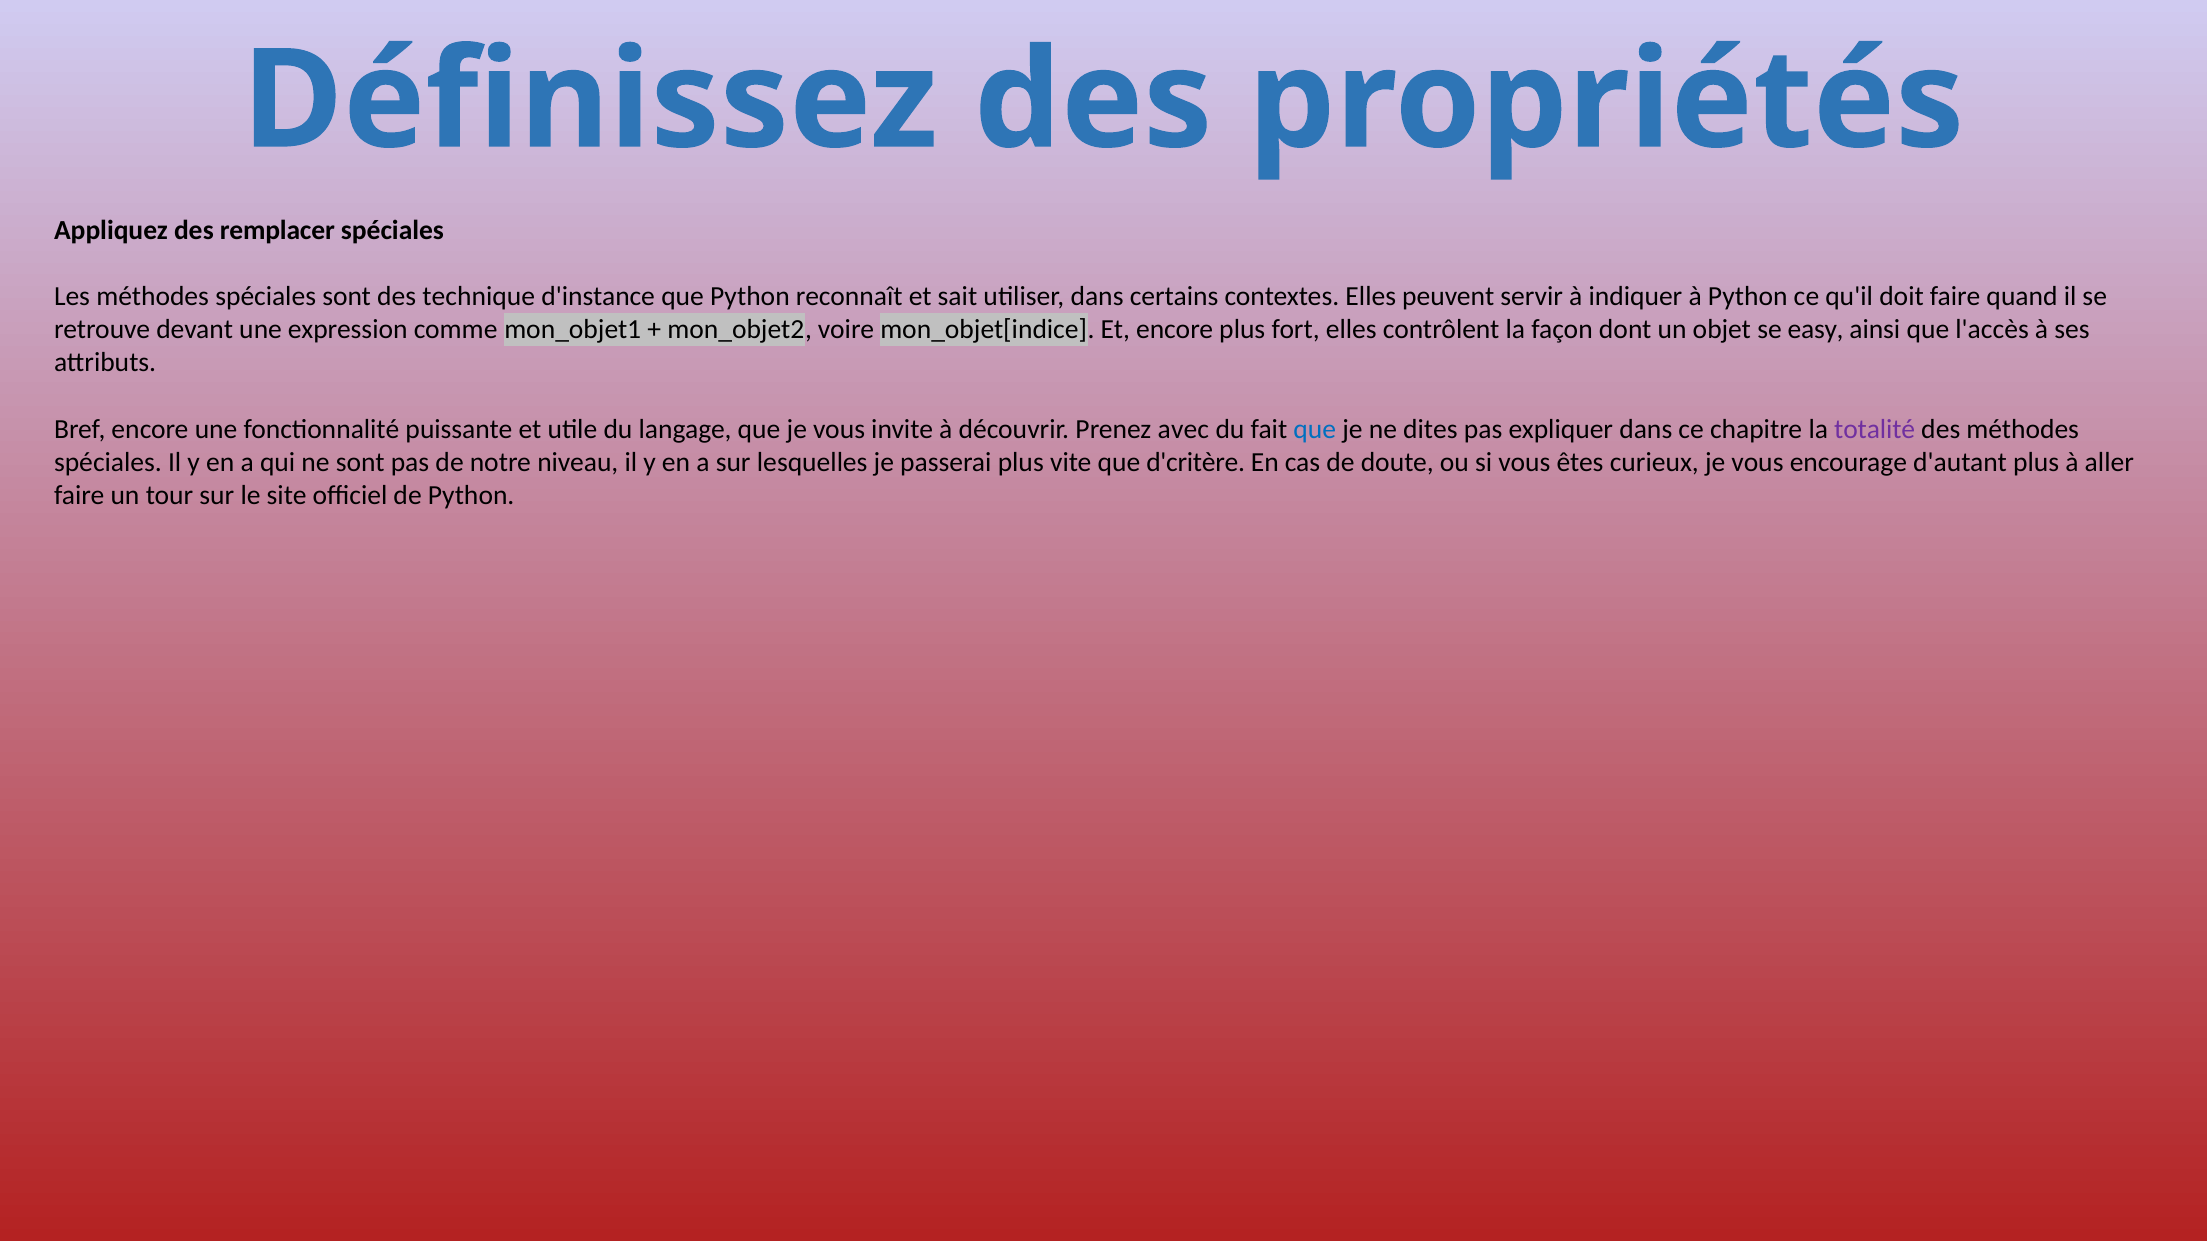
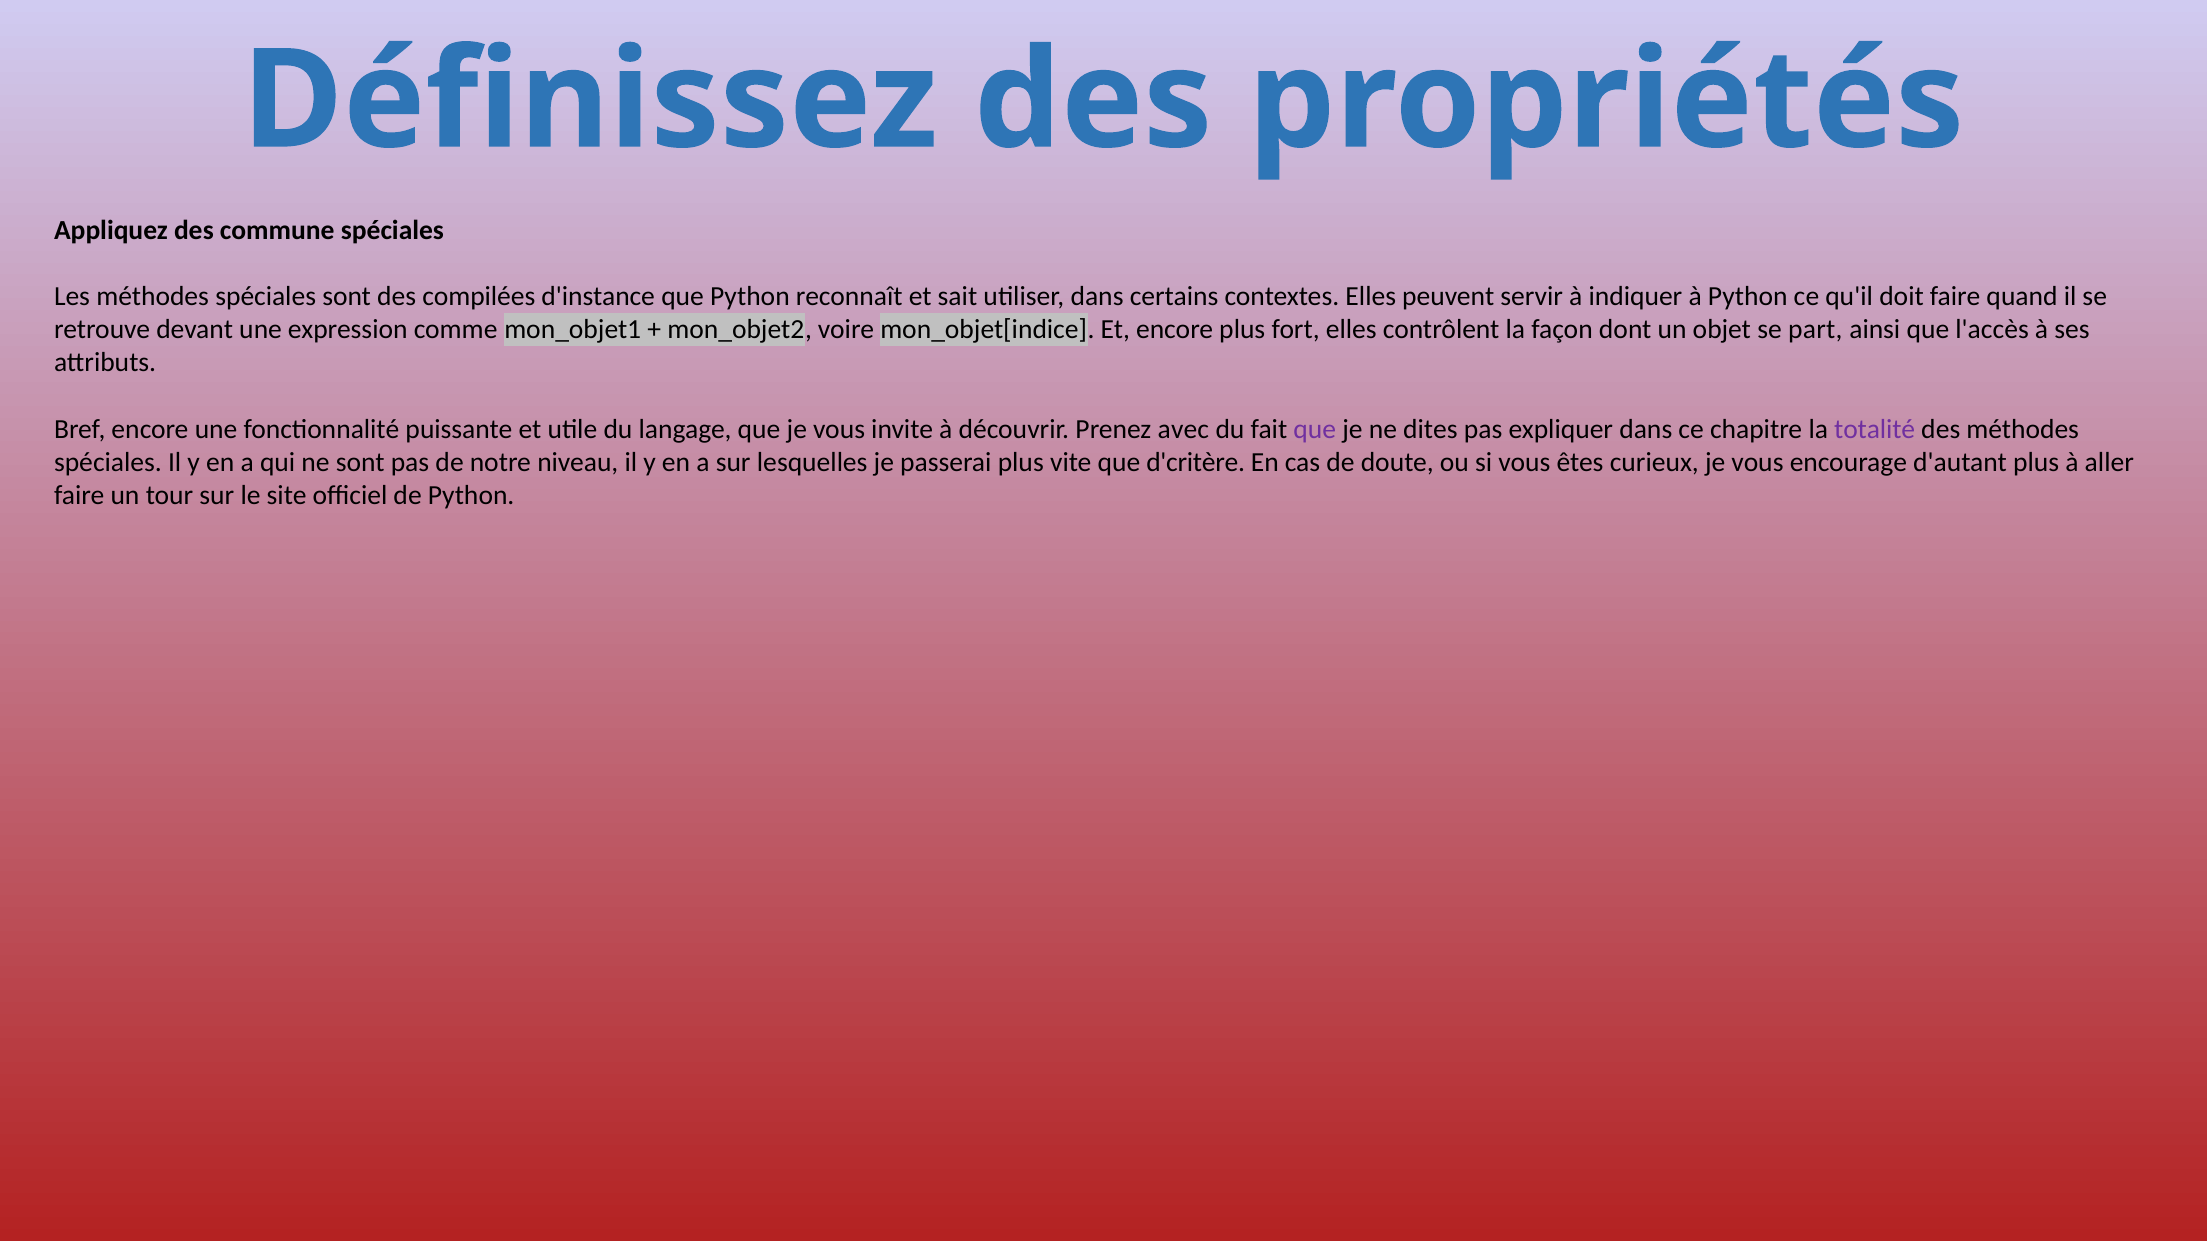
remplacer: remplacer -> commune (277, 230)
technique: technique -> compilées (479, 297)
easy: easy -> part (1815, 330)
que colour: blue -> purple (1315, 429)
